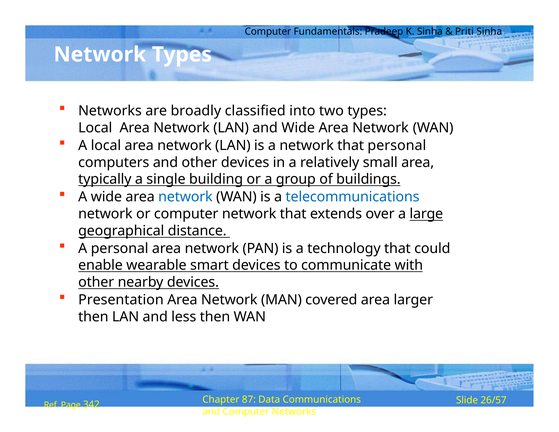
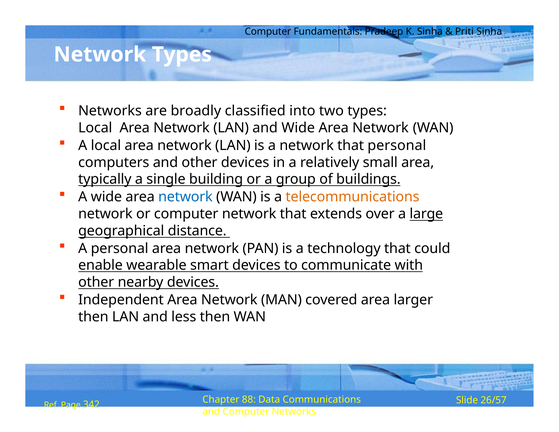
telecommunications colour: blue -> orange (353, 197)
Presentation: Presentation -> Independent (121, 300)
87: 87 -> 88 (249, 400)
